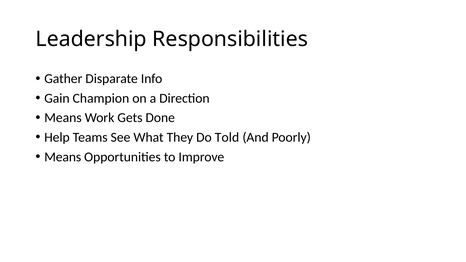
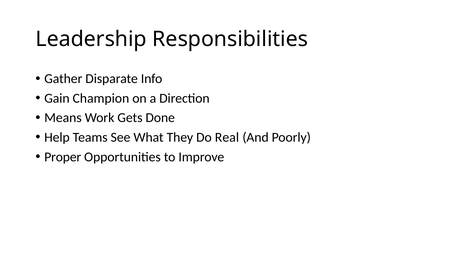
Told: Told -> Real (227, 137)
Means: Means -> Proper (63, 157)
